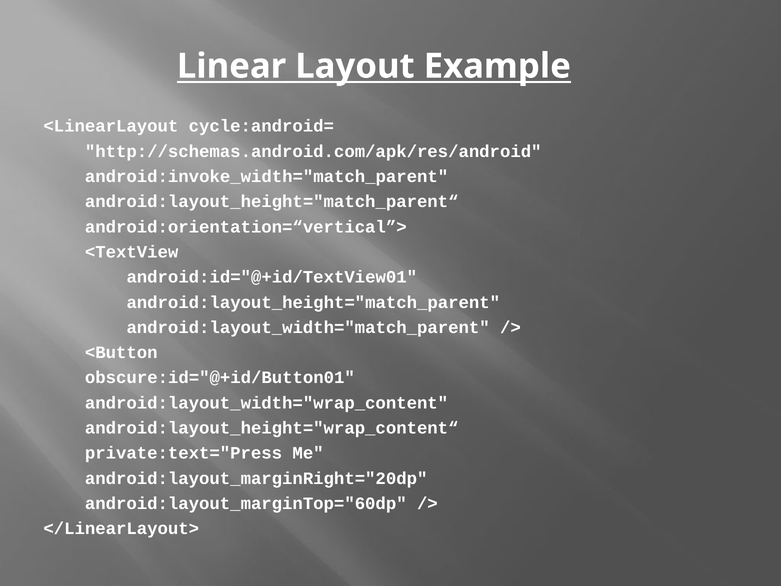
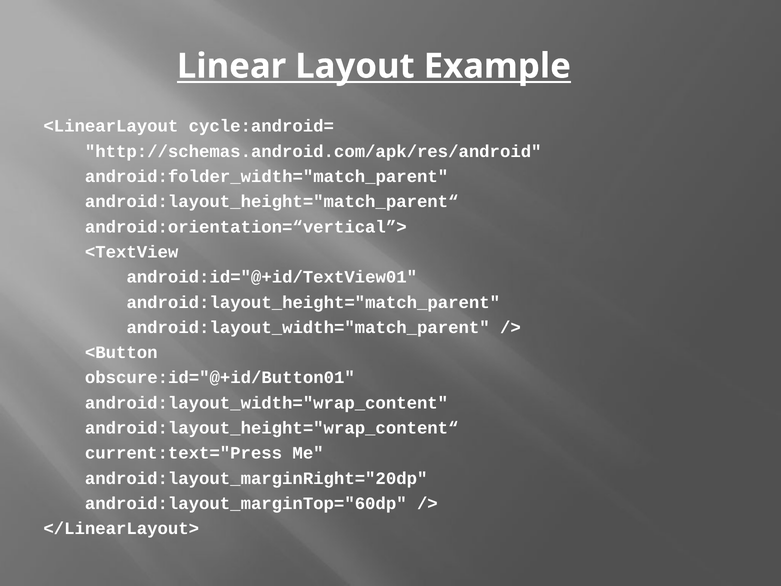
android:invoke_width="match_parent: android:invoke_width="match_parent -> android:folder_width="match_parent (267, 176)
private:text="Press: private:text="Press -> current:text="Press (184, 453)
